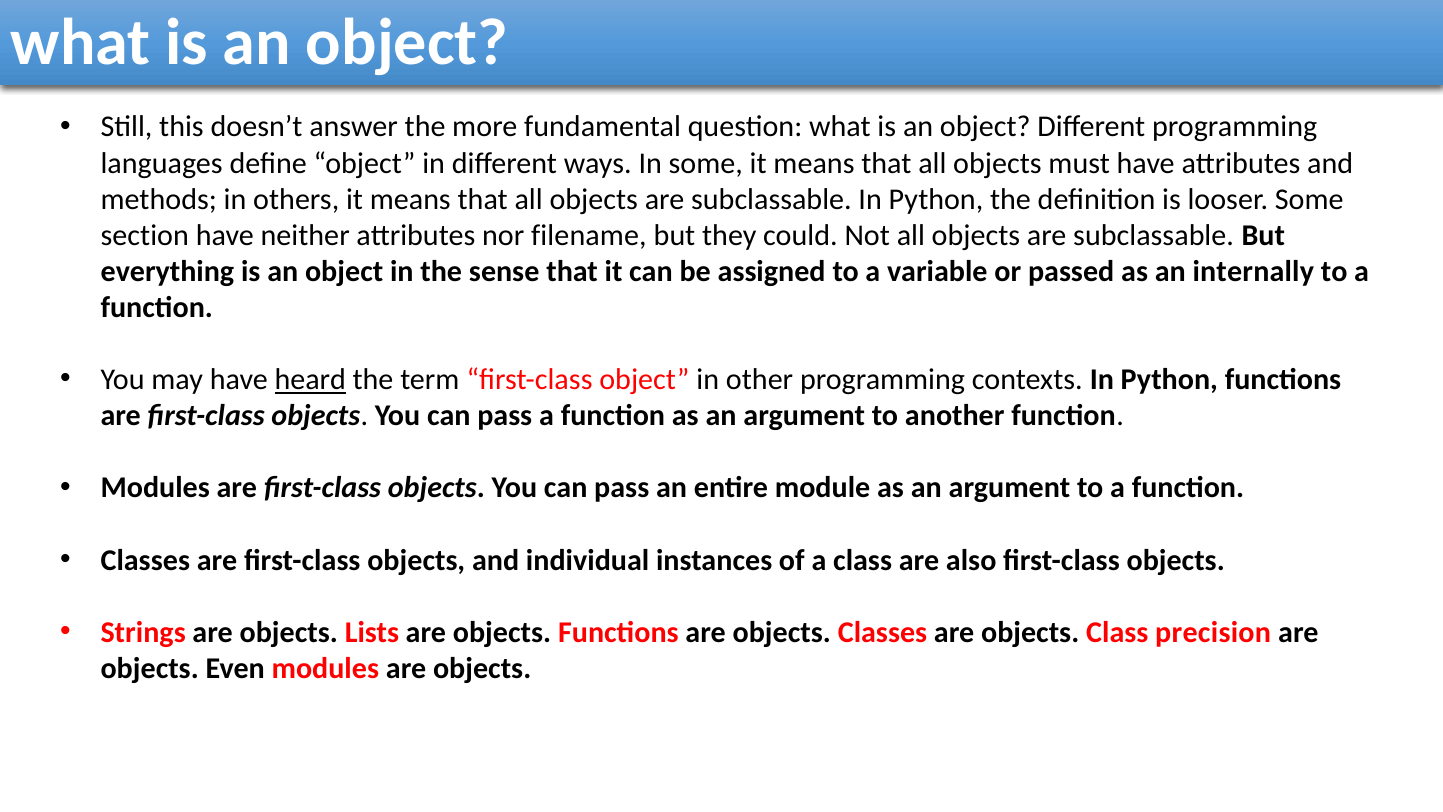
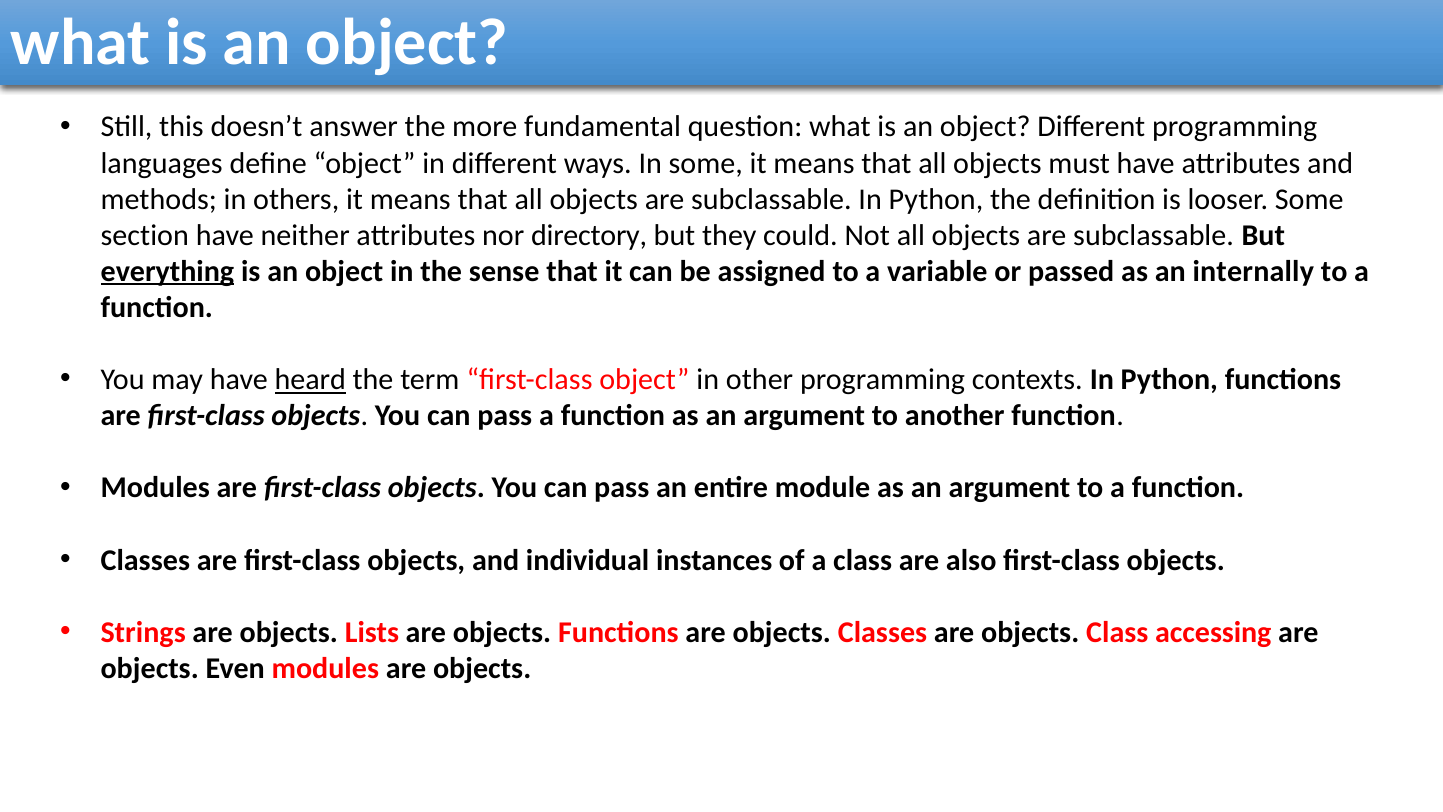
filename: filename -> directory (589, 235)
everything underline: none -> present (167, 271)
precision: precision -> accessing (1213, 632)
